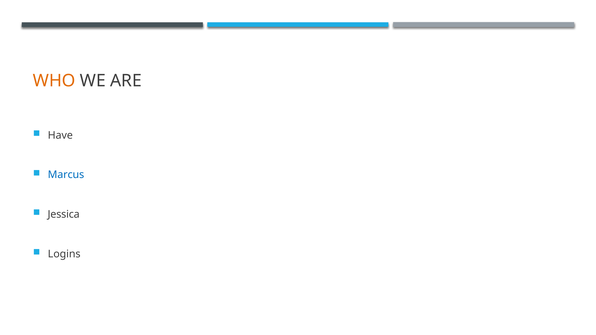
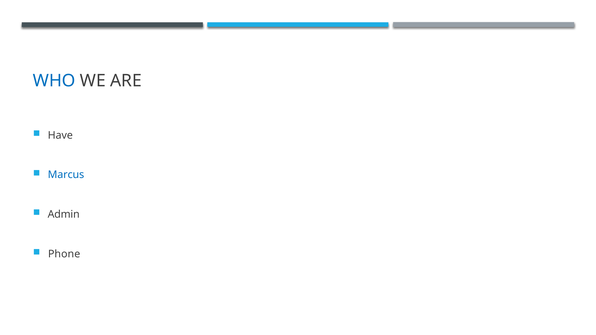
WHO colour: orange -> blue (54, 81)
Jessica: Jessica -> Admin (64, 215)
Logins: Logins -> Phone (64, 254)
